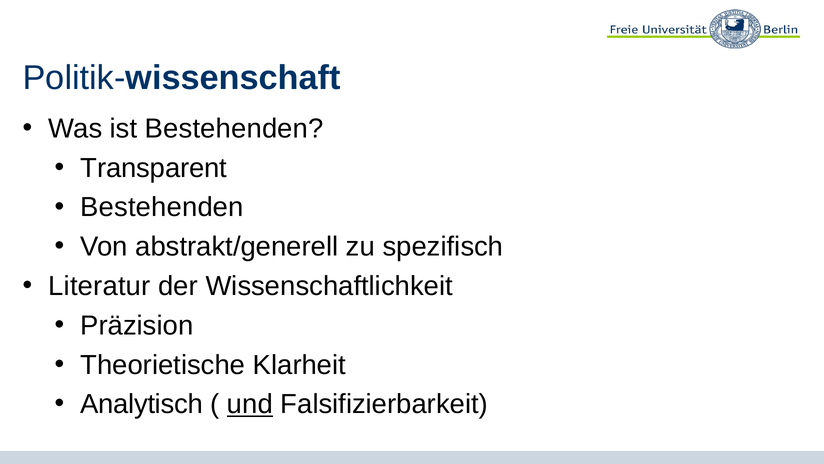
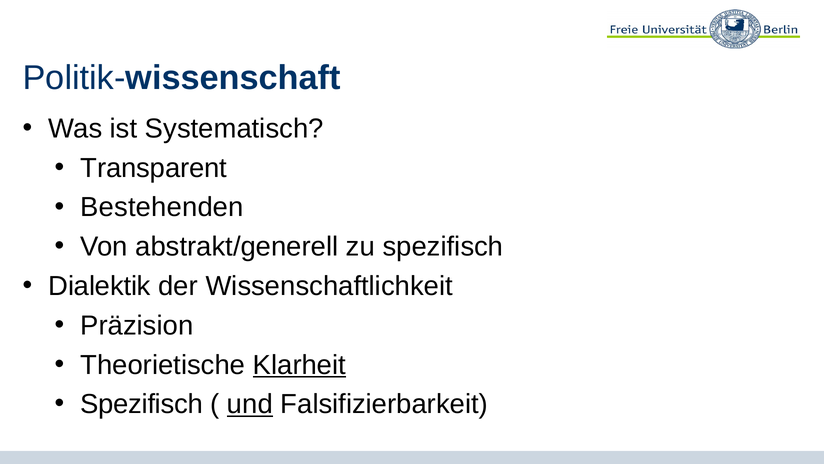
ist Bestehenden: Bestehenden -> Systematisch (234, 128)
Literatur: Literatur -> Dialektik (100, 286)
Klarheit underline: none -> present (299, 365)
Analytisch: Analytisch -> Spezifisch (142, 404)
